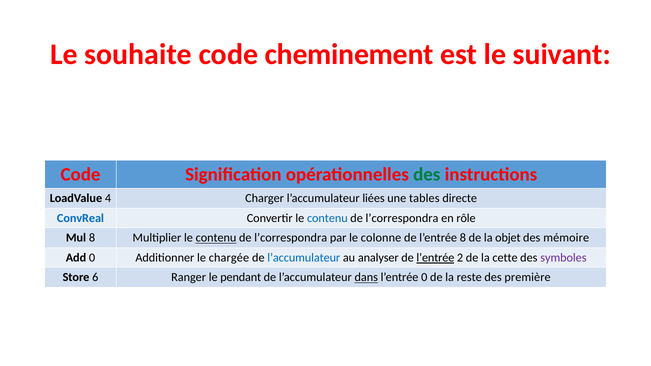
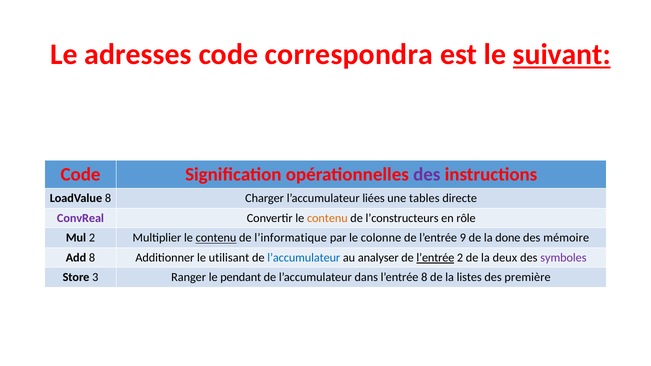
souhaite: souhaite -> adresses (138, 55)
cheminement: cheminement -> correspondra (349, 55)
suivant underline: none -> present (562, 55)
des colour: green -> purple (427, 174)
LoadValue 4: 4 -> 8 (108, 198)
ConvReal colour: blue -> purple (80, 218)
contenu colour: blue -> orange (327, 218)
l’correspondra: l’correspondra -> l’constructeurs (402, 218)
Mul 8: 8 -> 2 (92, 238)
l’correspondra: l’correspondra -> l’informatique (291, 238)
l’entrée 8: 8 -> 9 (463, 238)
objet: objet -> done (508, 238)
Add 0: 0 -> 8 (92, 258)
chargée: chargée -> utilisant (229, 258)
cette: cette -> deux (505, 258)
6: 6 -> 3 (95, 278)
dans underline: present -> none (366, 278)
l’entrée 0: 0 -> 8 (424, 278)
reste: reste -> listes (469, 278)
